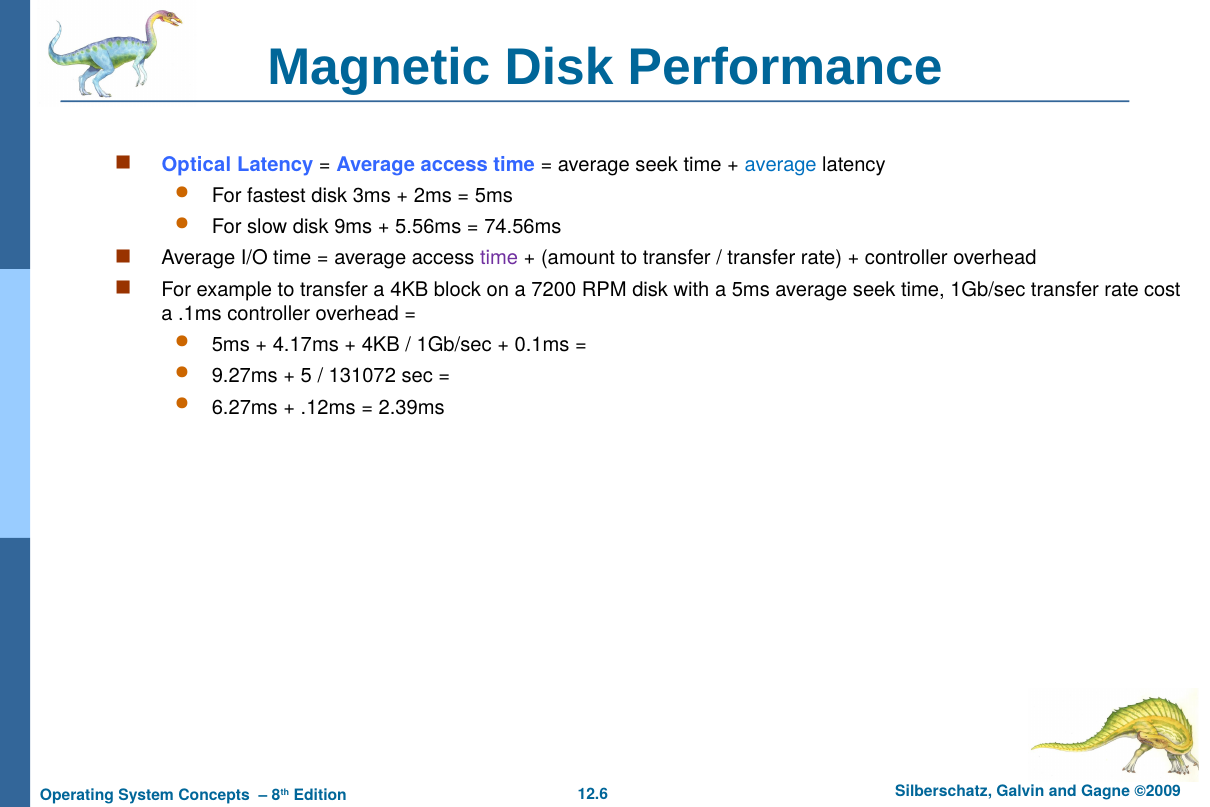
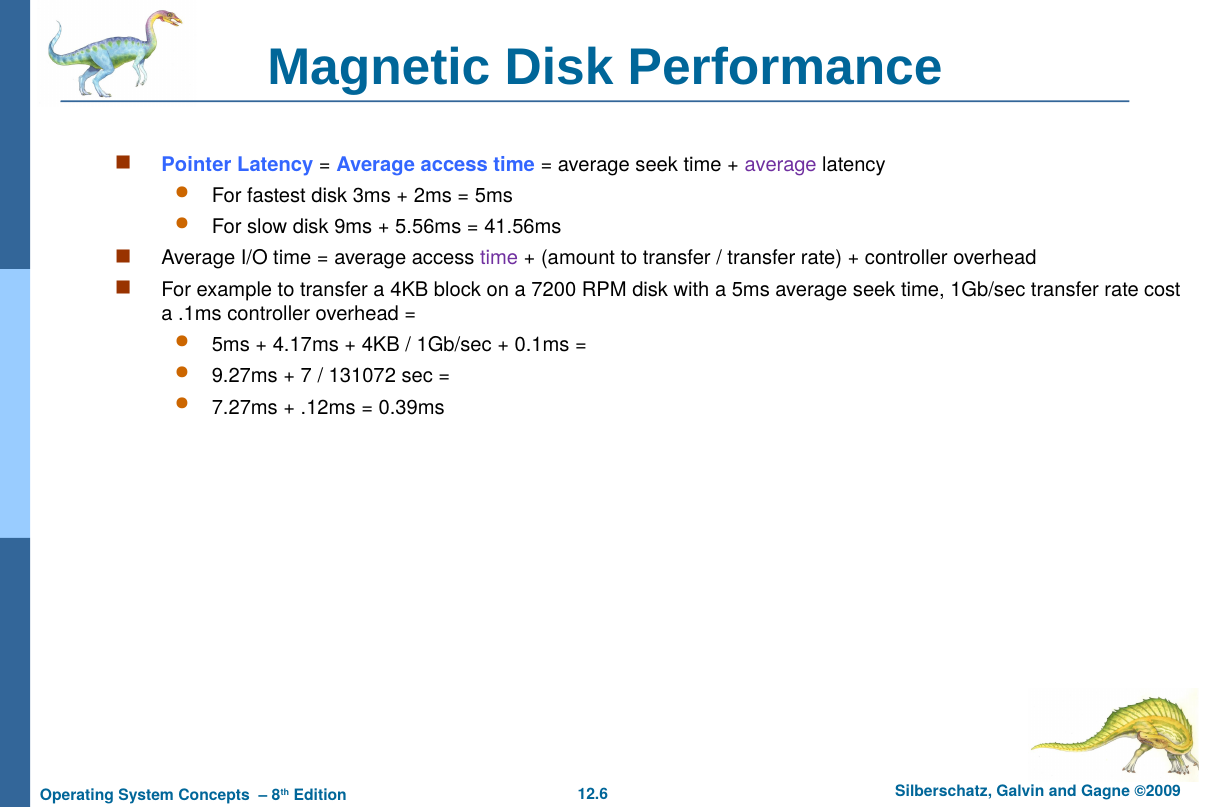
Optical: Optical -> Pointer (196, 164)
average colour: blue -> purple (781, 164)
74.56ms: 74.56ms -> 41.56ms (523, 227)
5: 5 -> 7 (306, 376)
6.27ms: 6.27ms -> 7.27ms (245, 407)
2.39ms: 2.39ms -> 0.39ms (412, 407)
